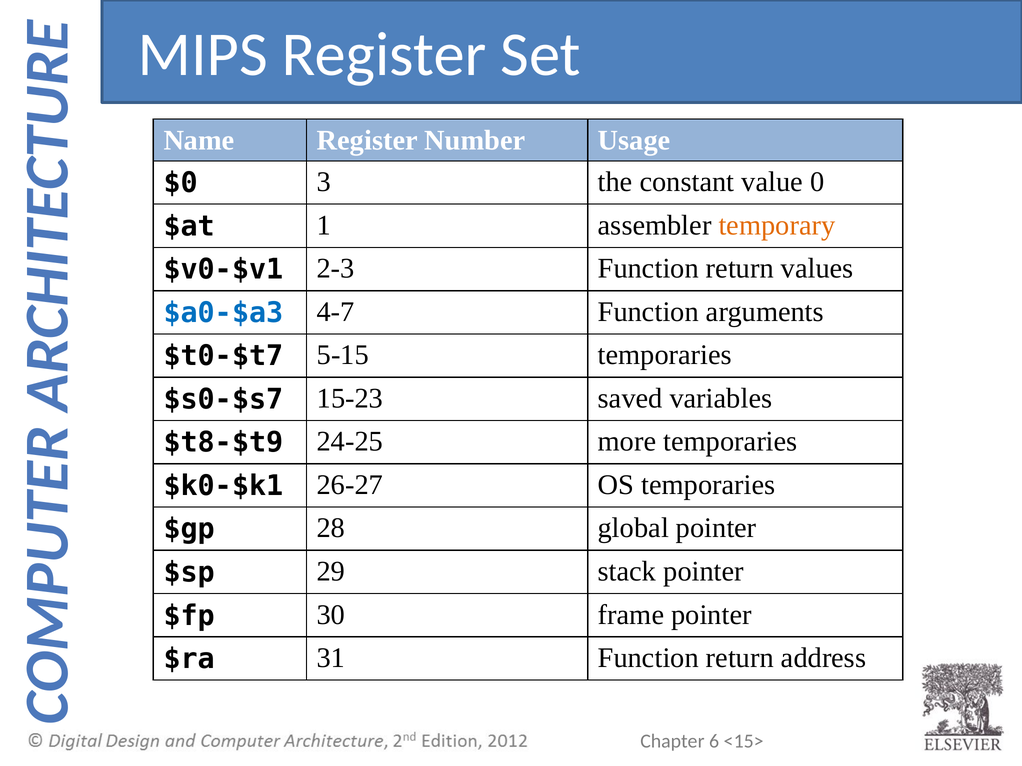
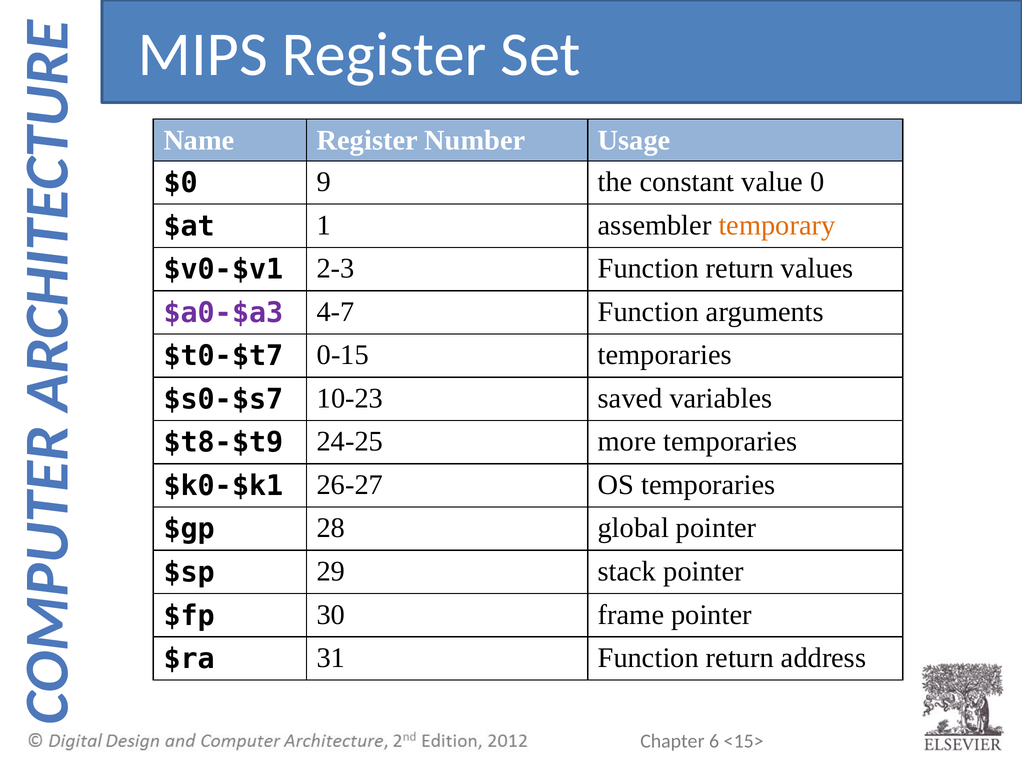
3: 3 -> 9 (324, 182)
$a0-$a3 colour: blue -> purple (223, 313)
5-15: 5-15 -> 0-15 (343, 355)
15-23: 15-23 -> 10-23 (350, 399)
